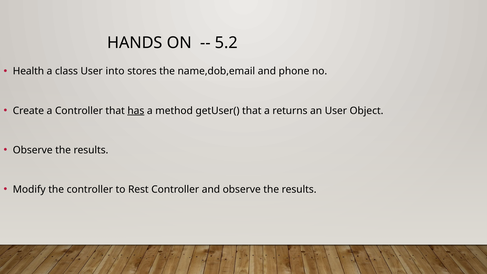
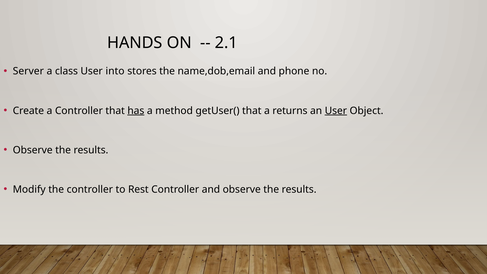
5.2: 5.2 -> 2.1 (226, 43)
Health: Health -> Server (28, 71)
User underline: none -> present (336, 111)
